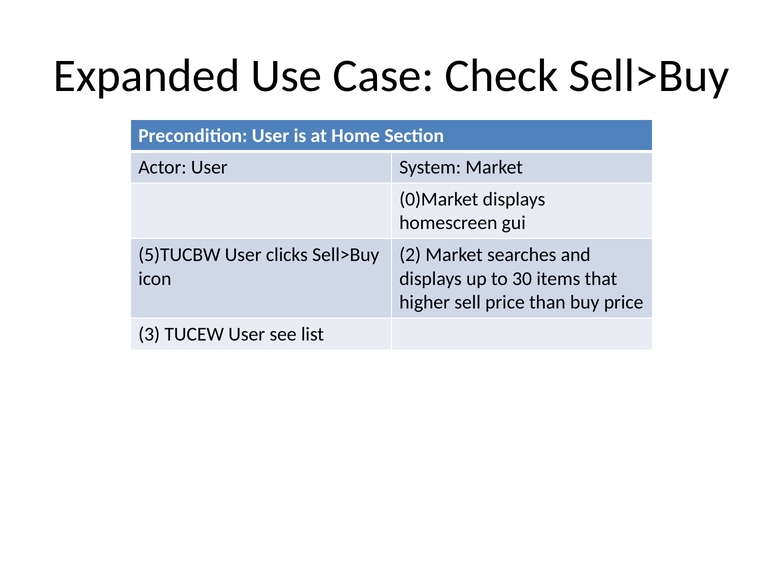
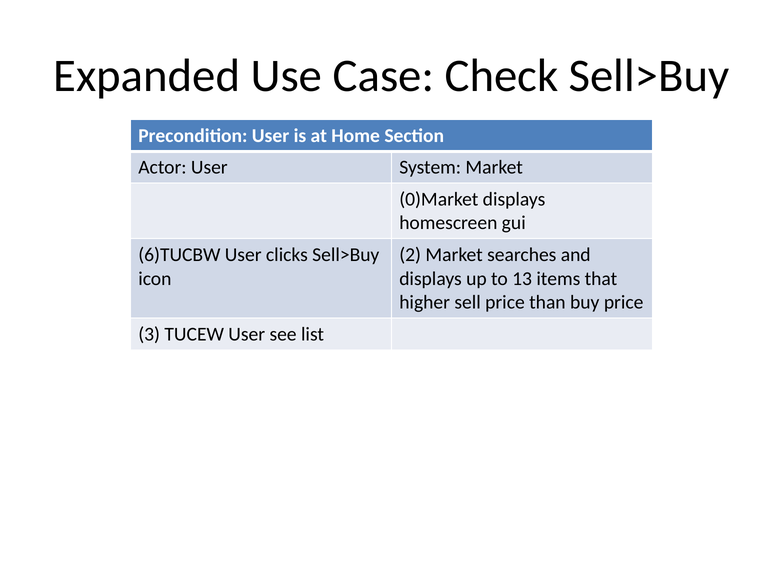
5)TUCBW: 5)TUCBW -> 6)TUCBW (179, 255)
30: 30 -> 13 (522, 279)
